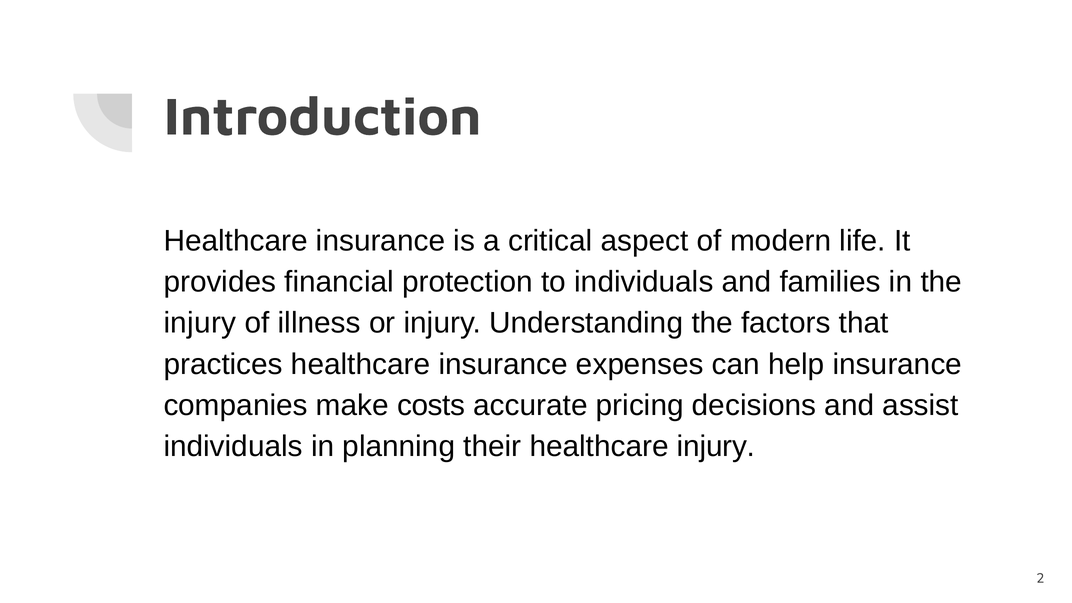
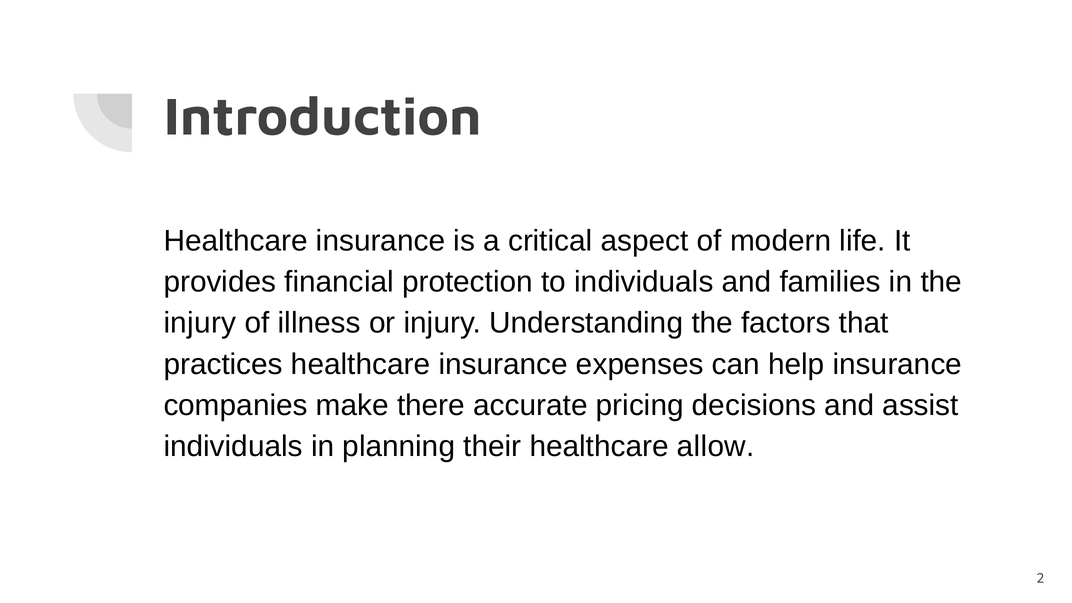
costs: costs -> there (431, 405)
healthcare injury: injury -> allow (716, 446)
